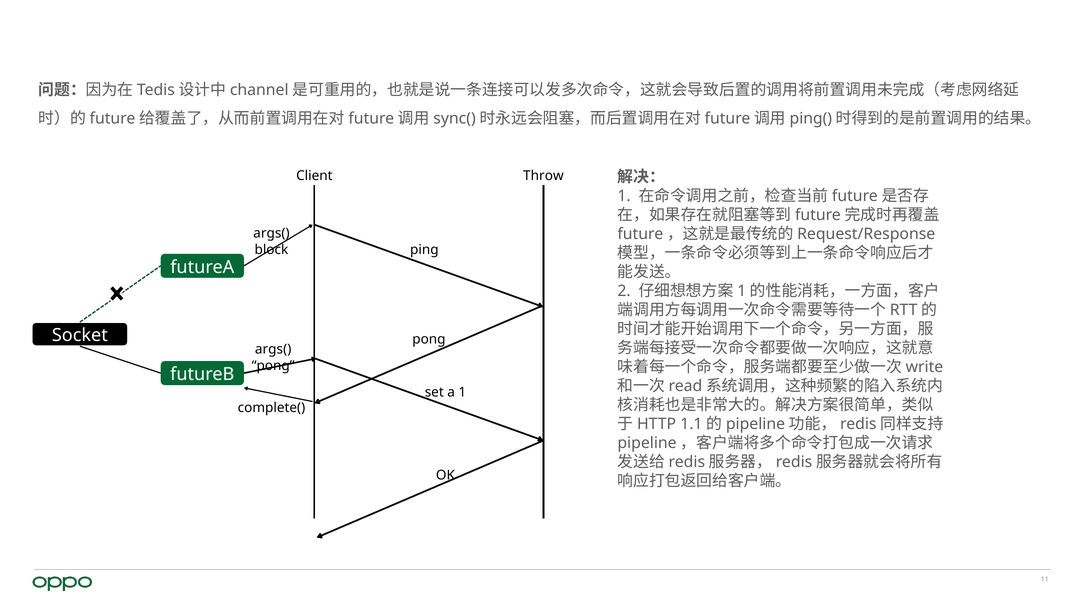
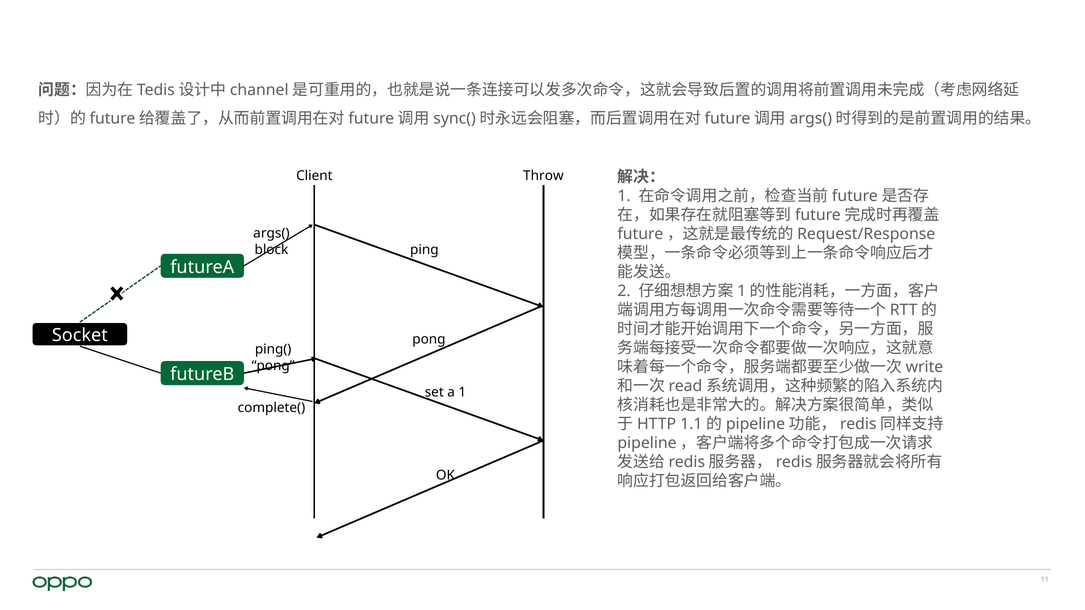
ping(: ping( -> args( (811, 118)
args(: args( -> ping( (273, 350)
